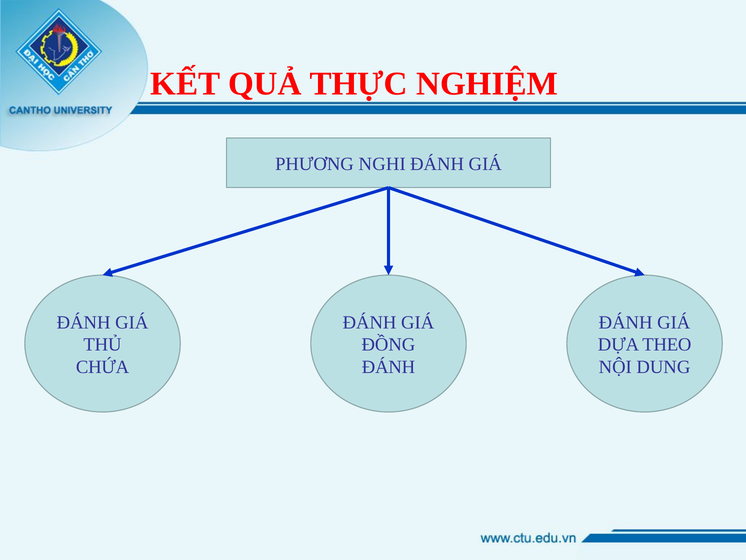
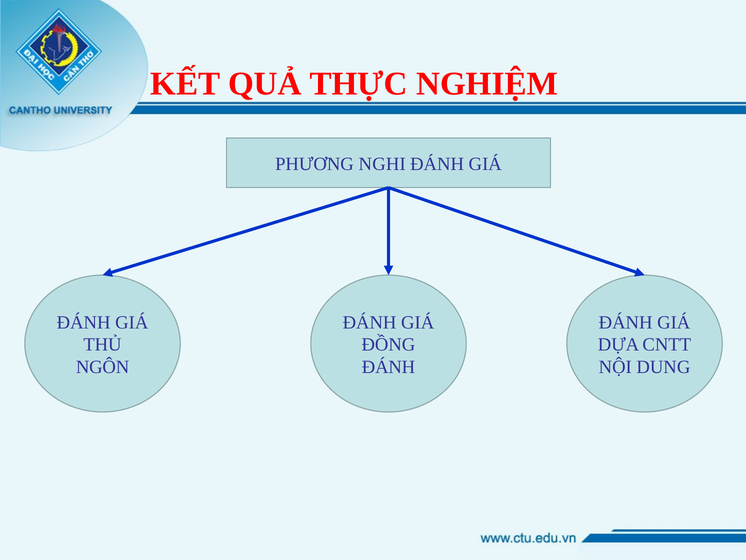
THEO: THEO -> CNTT (667, 345)
CHỨA: CHỨA -> NGÔN (103, 367)
